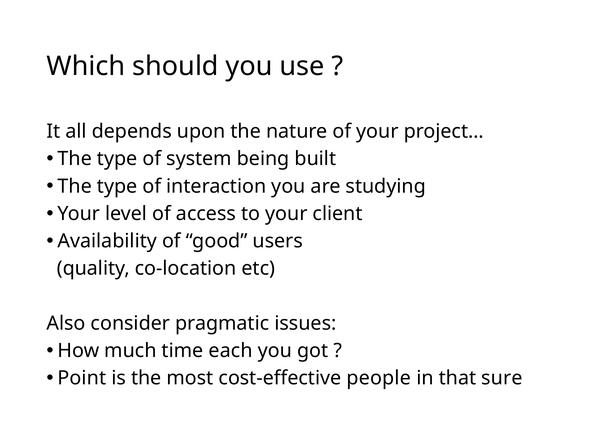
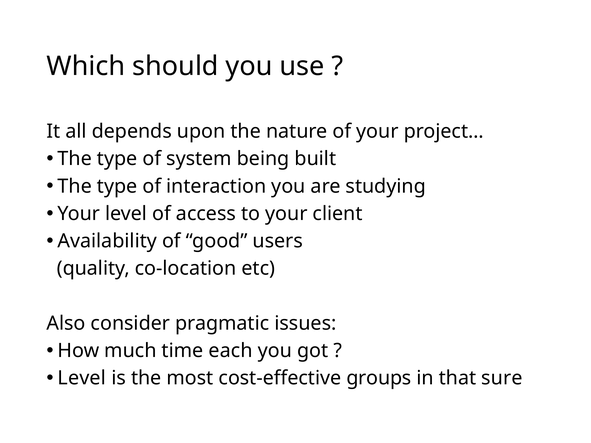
Point: Point -> Level (82, 378)
people: people -> groups (379, 378)
